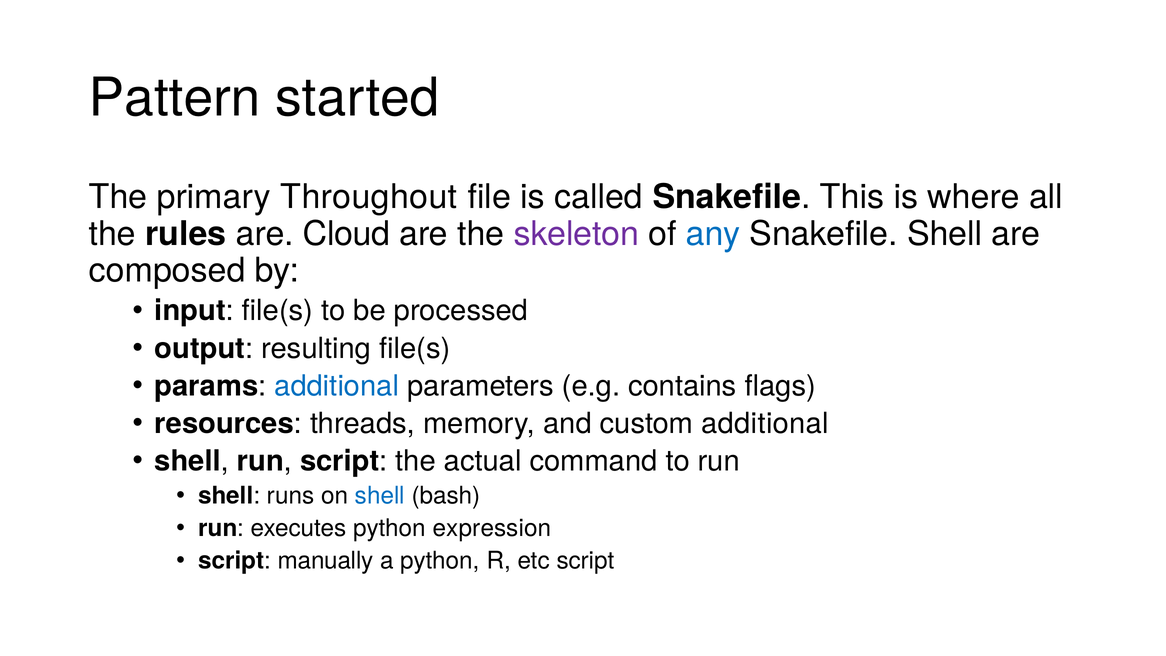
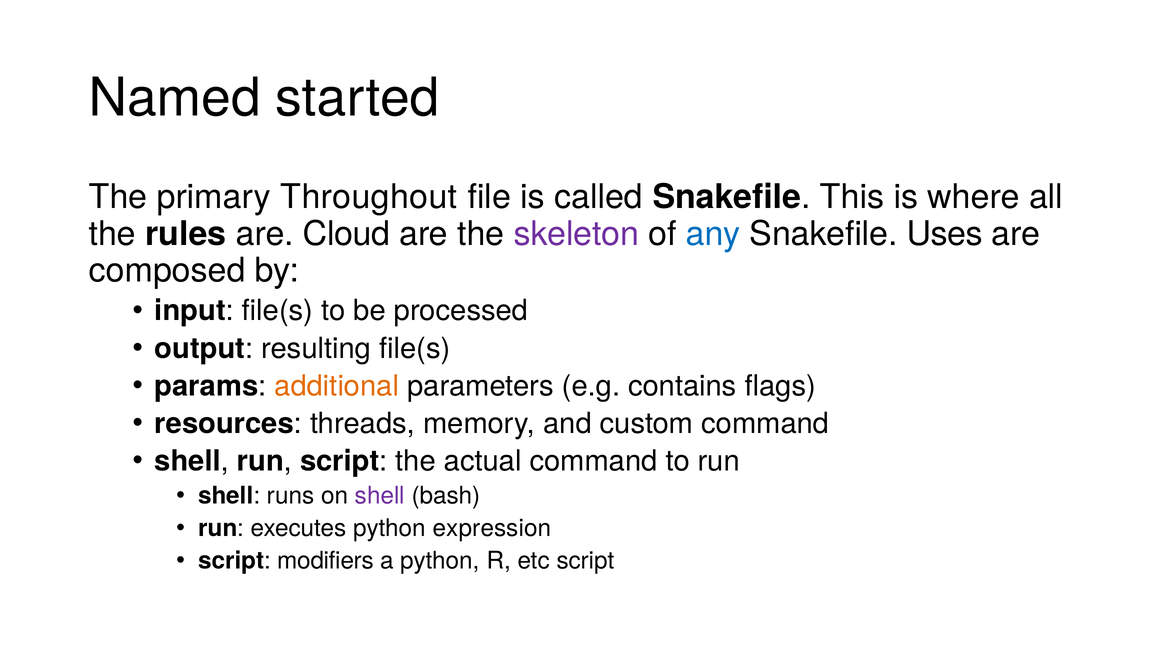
Pattern: Pattern -> Named (175, 98)
Snakefile Shell: Shell -> Uses (945, 234)
additional colour: blue -> orange (337, 386)
custom additional: additional -> command (765, 423)
shell colour: blue -> purple (380, 496)
manually: manually -> modifiers (326, 560)
